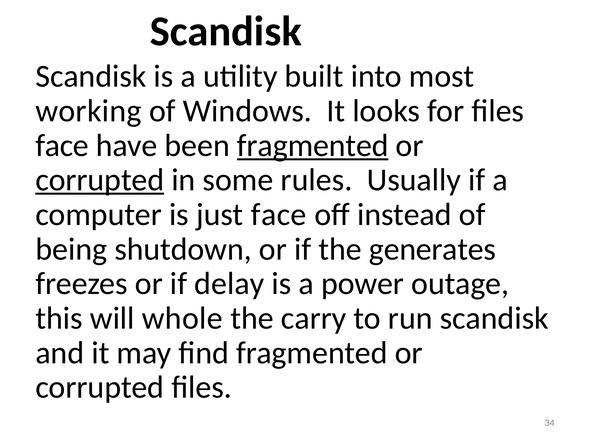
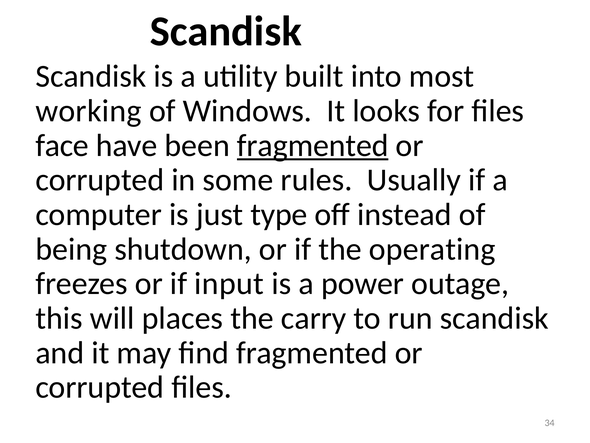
corrupted underline: present -> none (100, 180)
just face: face -> type (279, 214)
generates: generates -> operating (432, 249)
delay: delay -> input (229, 283)
whole: whole -> places (182, 318)
